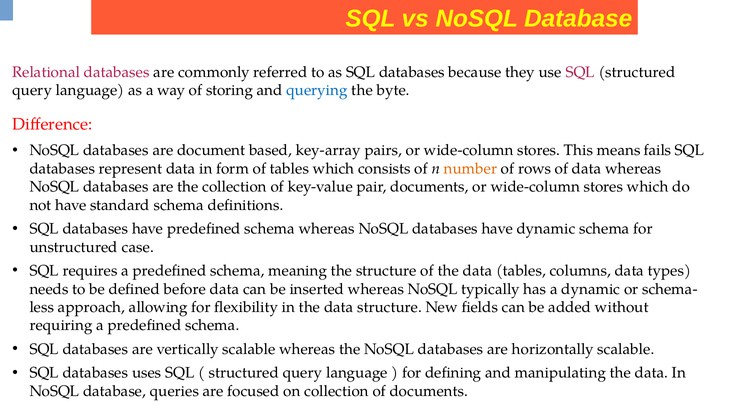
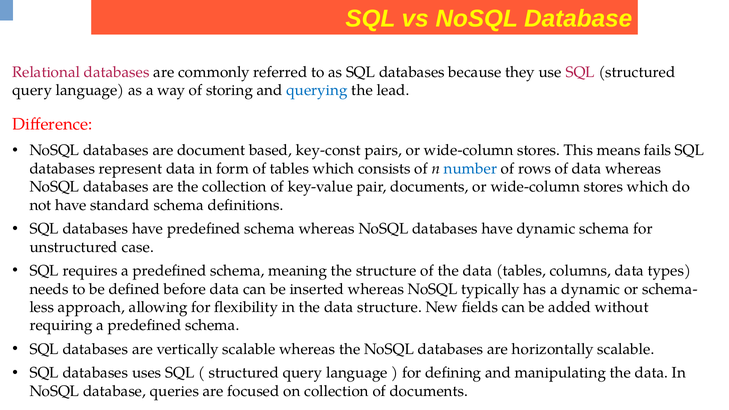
byte: byte -> lead (393, 90)
key-array: key-array -> key-const (328, 150)
number colour: orange -> blue (471, 169)
